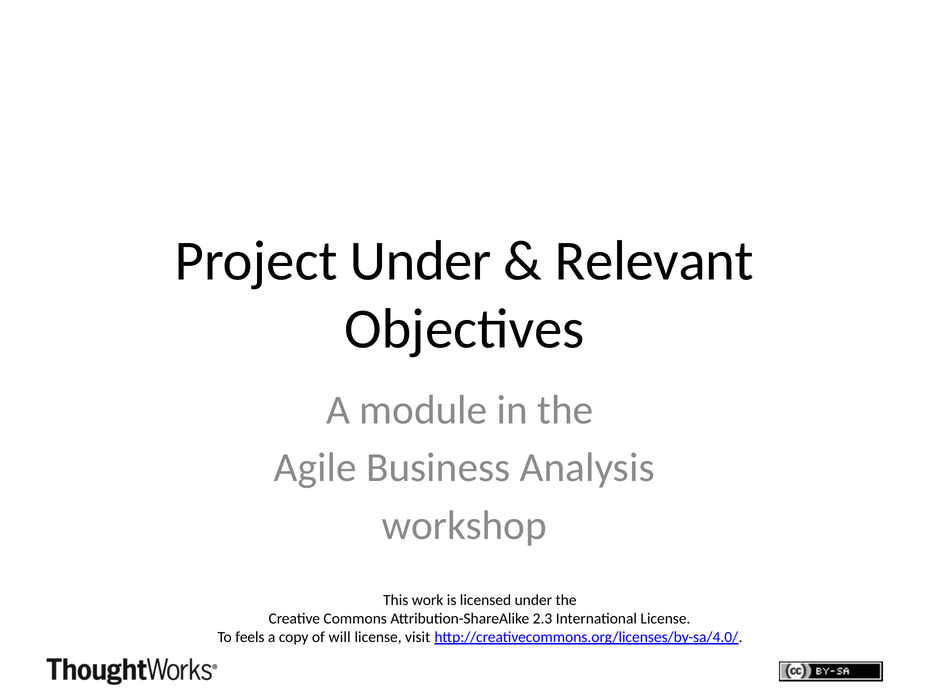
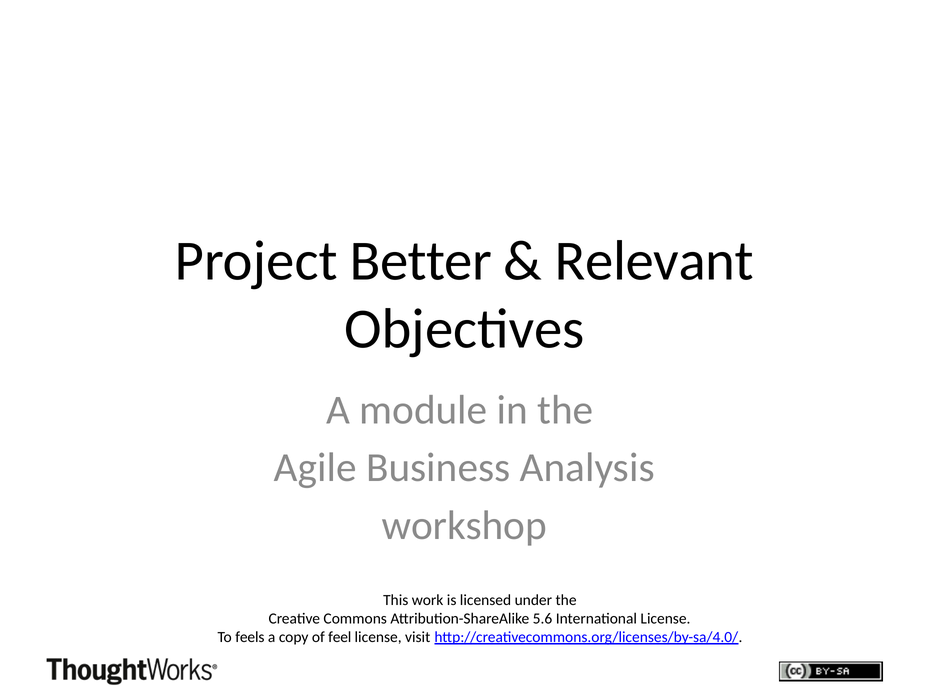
Project Under: Under -> Better (421, 261)
2.3: 2.3 -> 5.6 (543, 618)
will: will -> feel (340, 637)
